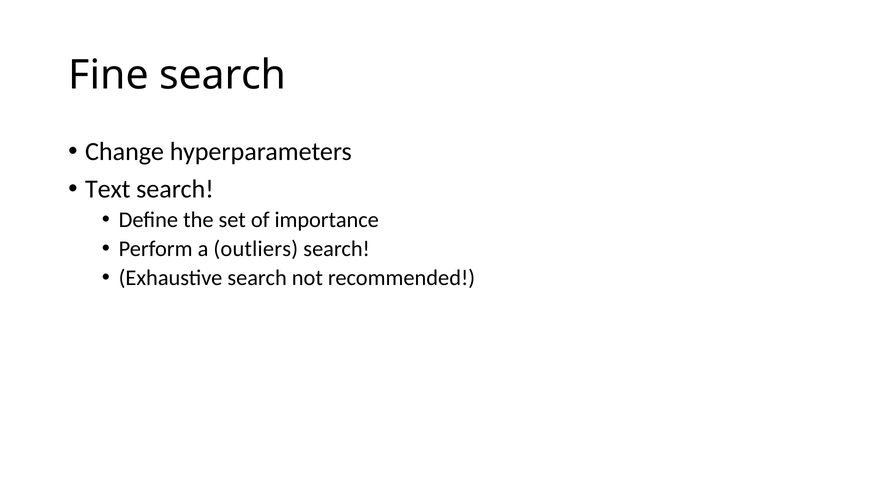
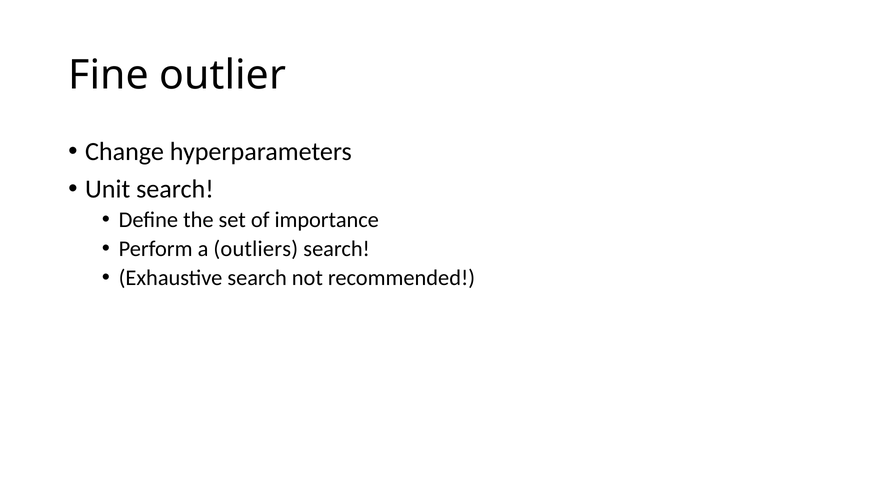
Fine search: search -> outlier (223, 75)
Text: Text -> Unit (108, 189)
